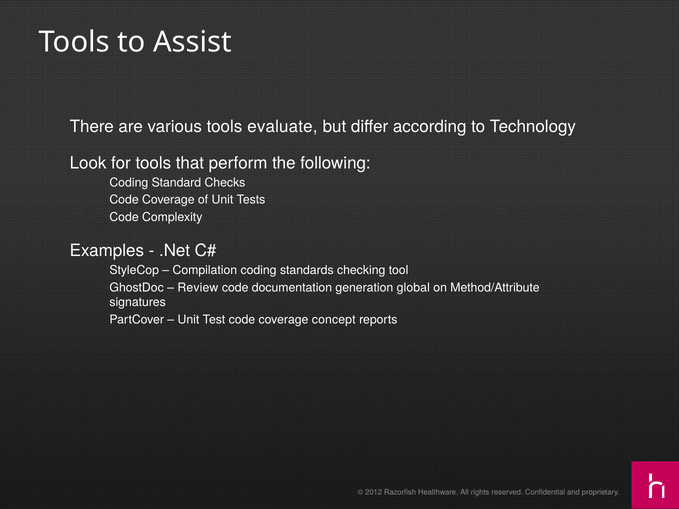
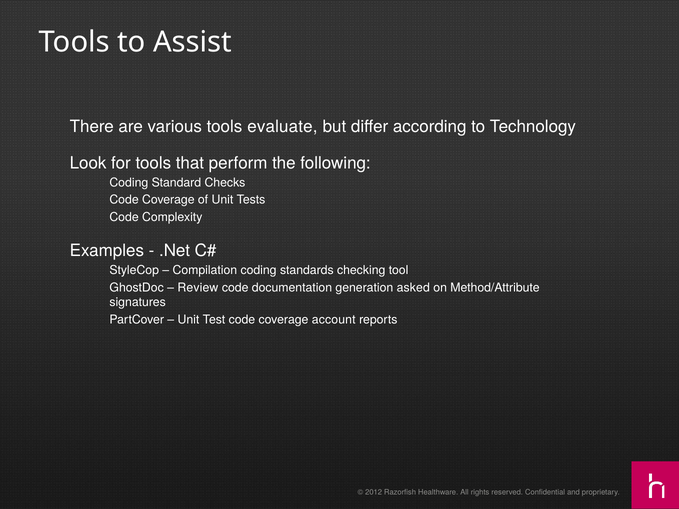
global: global -> asked (413, 288)
concept: concept -> account (334, 320)
